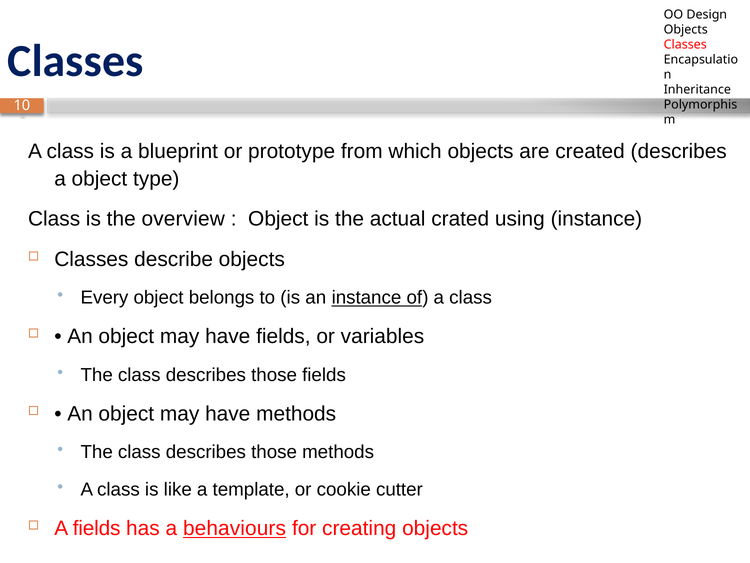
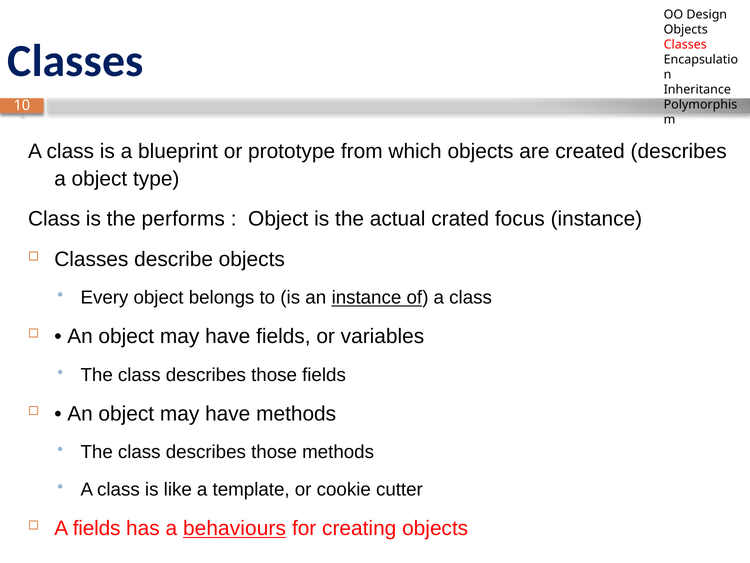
overview: overview -> performs (183, 219)
using: using -> focus (520, 219)
